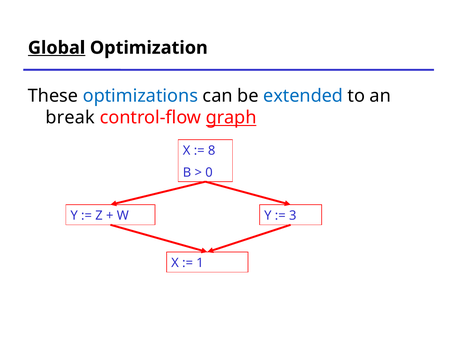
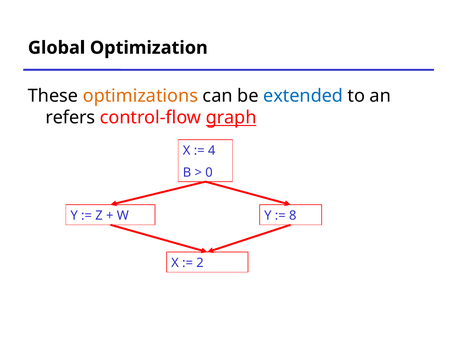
Global underline: present -> none (57, 48)
optimizations colour: blue -> orange (140, 96)
break: break -> refers (70, 118)
8: 8 -> 4 (212, 150)
3: 3 -> 8 (293, 216)
1: 1 -> 2 (200, 263)
